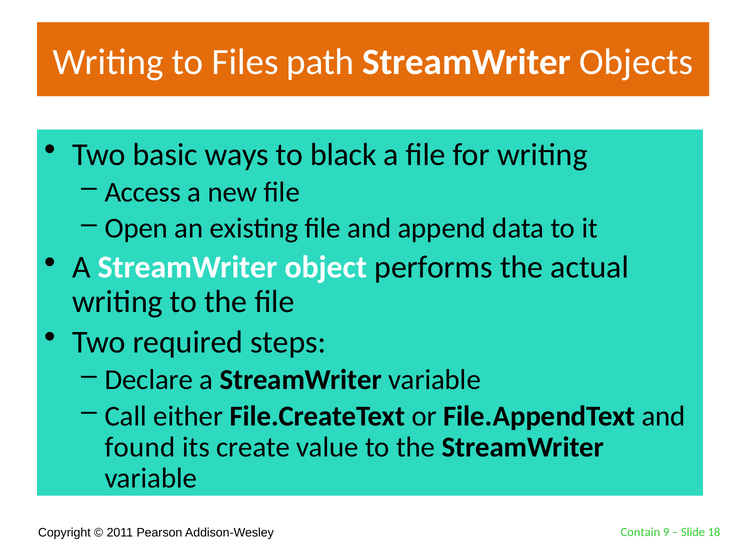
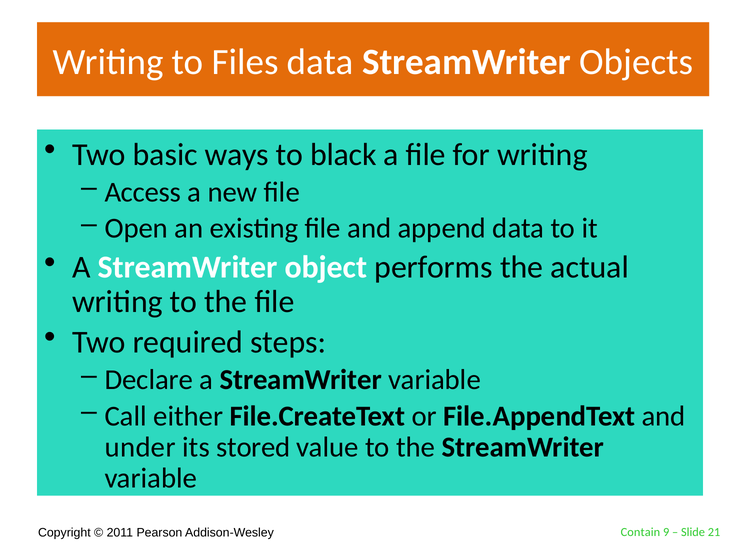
Files path: path -> data (320, 62)
found: found -> under (140, 447)
create: create -> stored (253, 447)
18: 18 -> 21 (714, 532)
